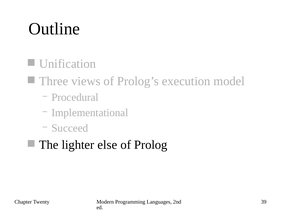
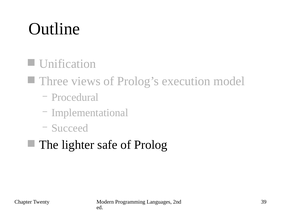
else: else -> safe (107, 145)
